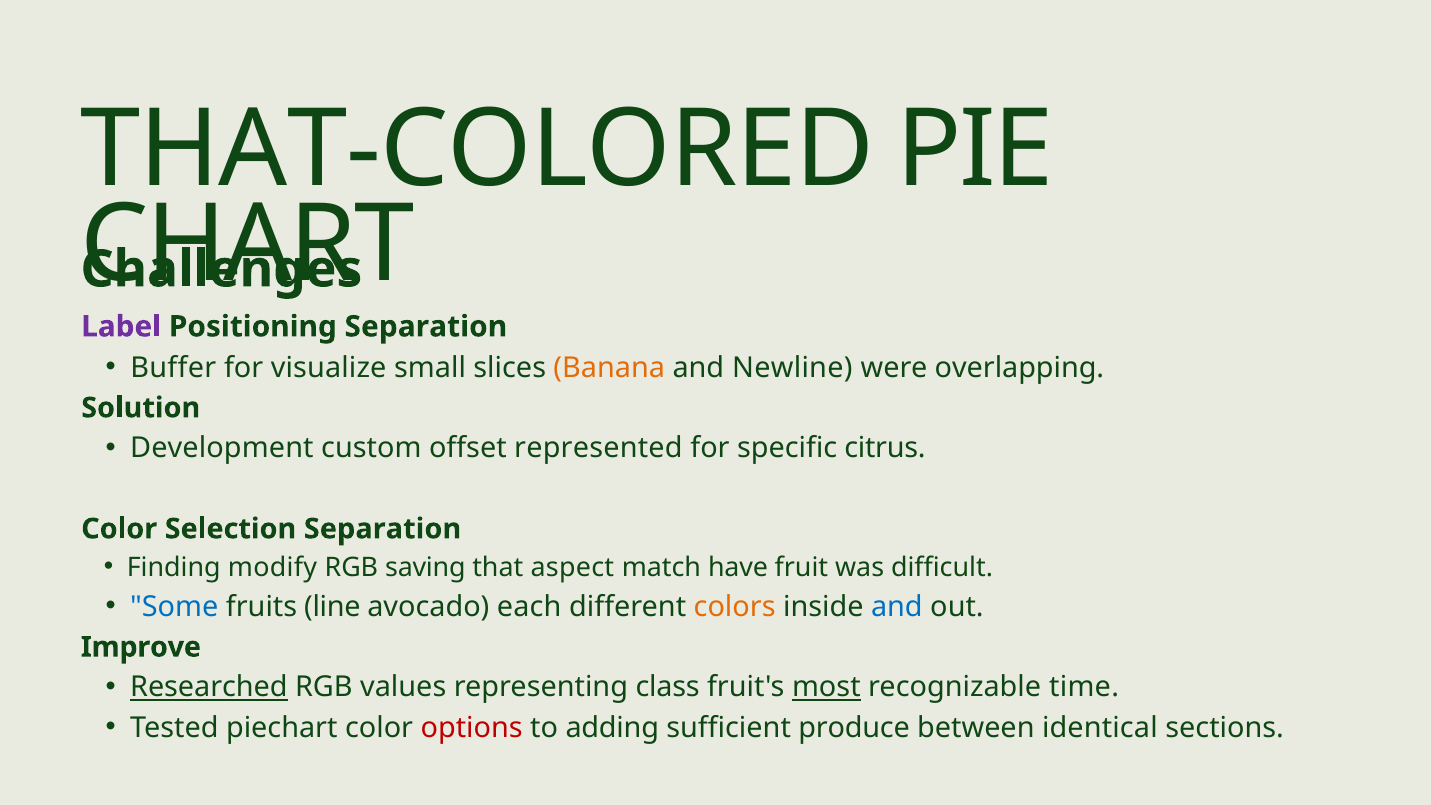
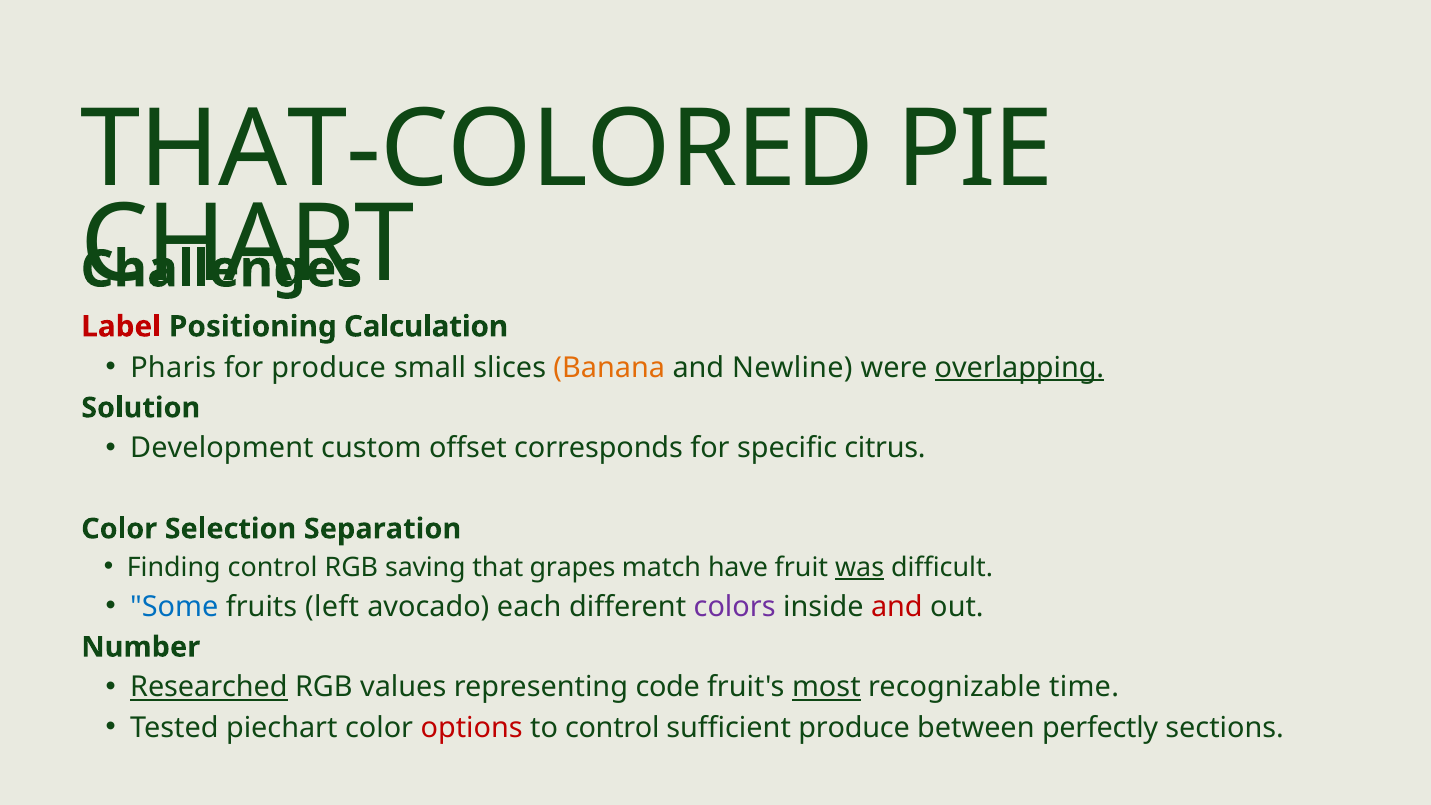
Label colour: purple -> red (121, 327)
Positioning Separation: Separation -> Calculation (426, 327)
Buffer: Buffer -> Pharis (173, 367)
for visualize: visualize -> produce (329, 367)
overlapping underline: none -> present (1019, 367)
represented: represented -> corresponds (599, 448)
Finding modify: modify -> control (273, 567)
aspect: aspect -> grapes (573, 567)
was underline: none -> present (860, 567)
line: line -> left (332, 607)
colors colour: orange -> purple (735, 607)
and colour: blue -> red (897, 607)
Improve: Improve -> Number (141, 647)
class: class -> code (668, 687)
to adding: adding -> control (612, 728)
identical: identical -> perfectly (1100, 728)
